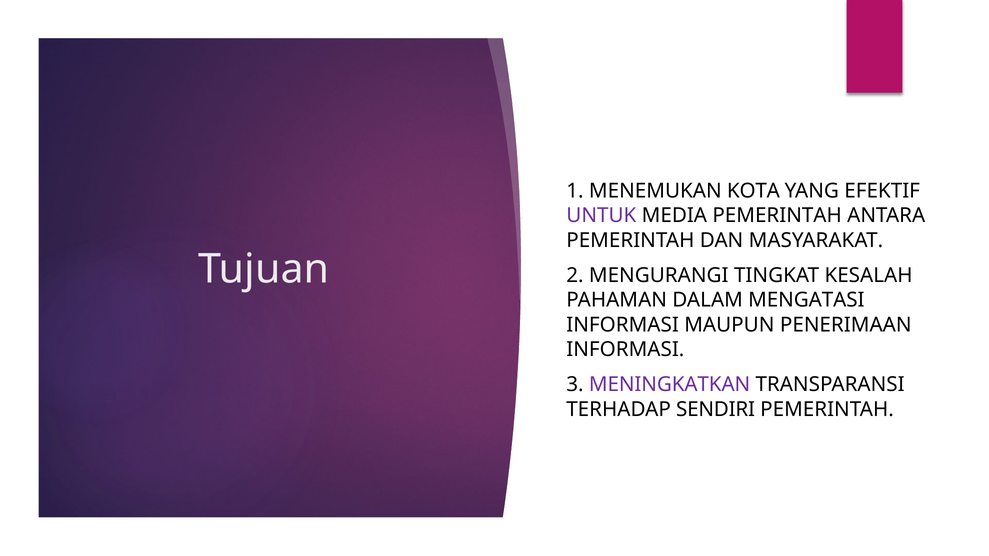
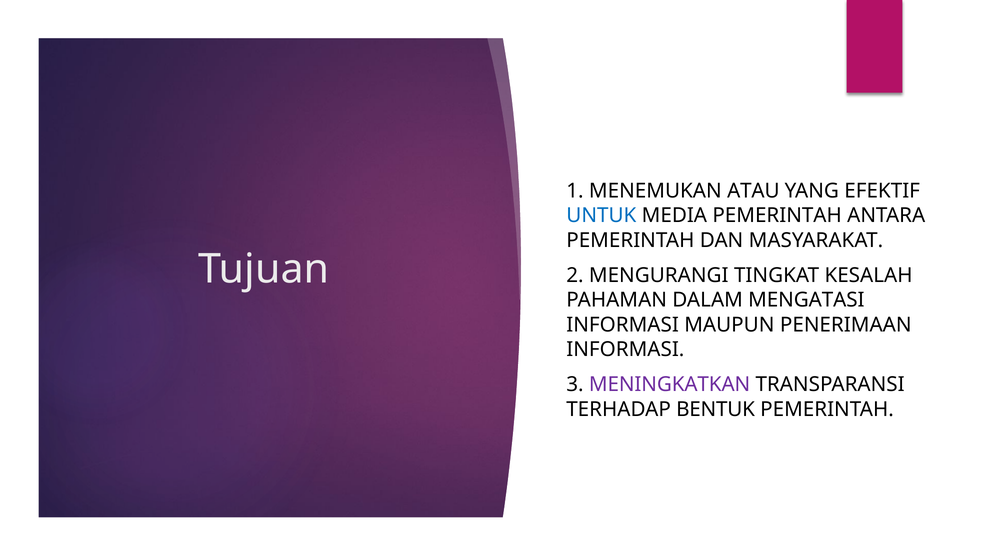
KOTA: KOTA -> ATAU (753, 191)
UNTUK colour: purple -> blue (601, 216)
SENDIRI: SENDIRI -> BENTUK (716, 410)
